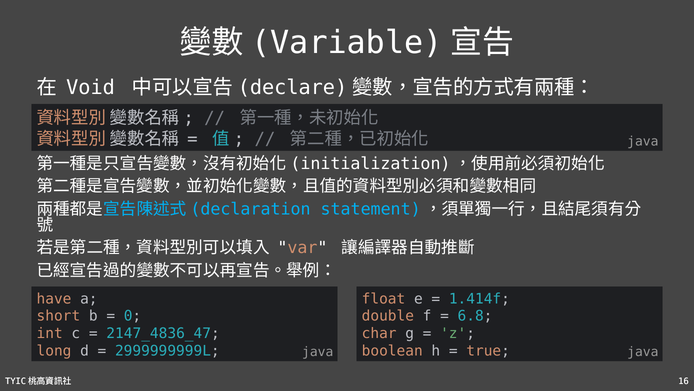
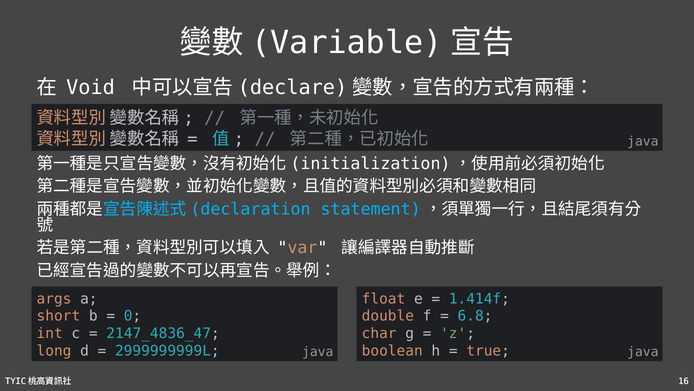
have: have -> args (54, 298)
